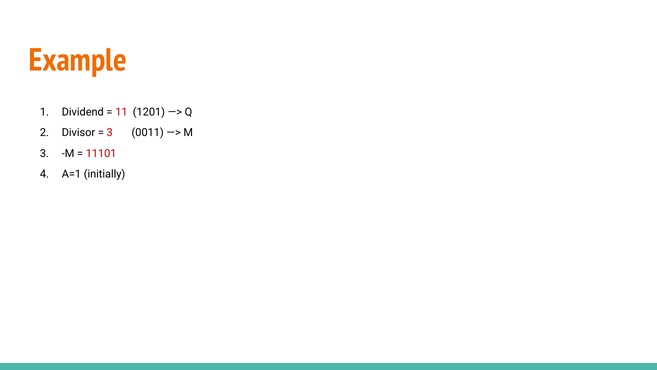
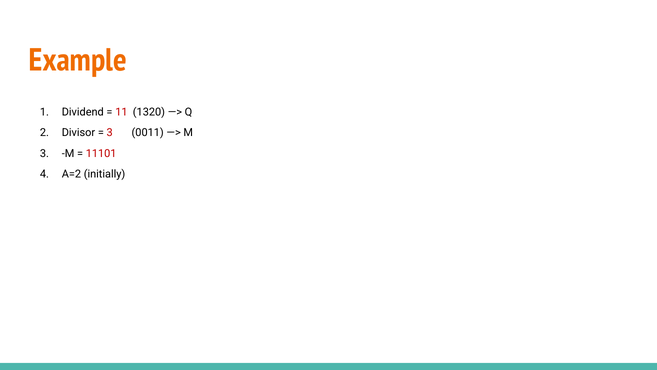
1201: 1201 -> 1320 (149, 112)
A=1: A=1 -> A=2 (71, 174)
